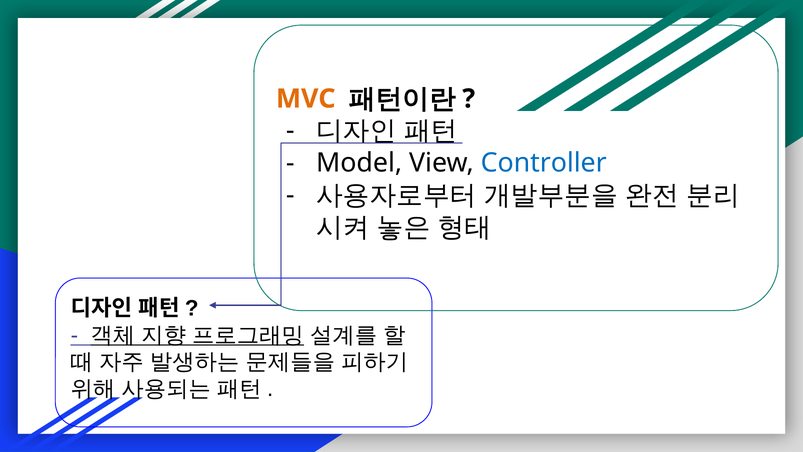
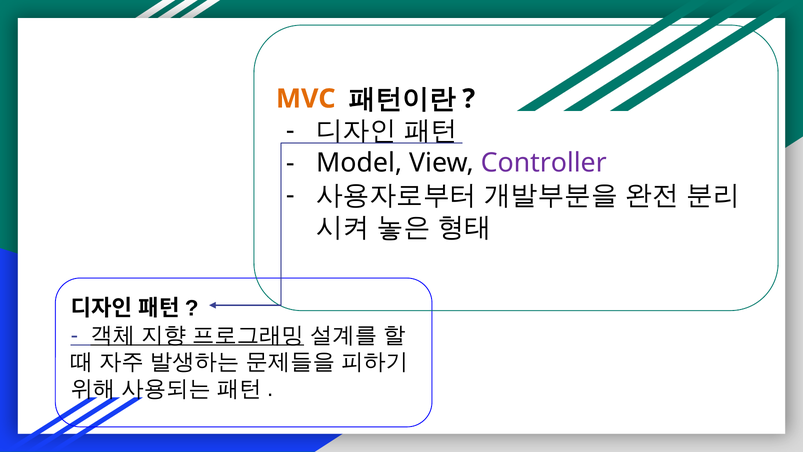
Controller colour: blue -> purple (544, 163)
